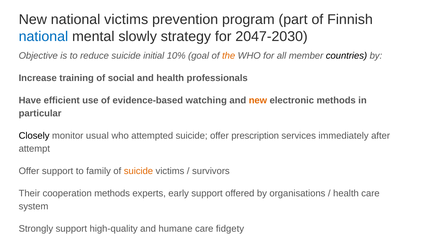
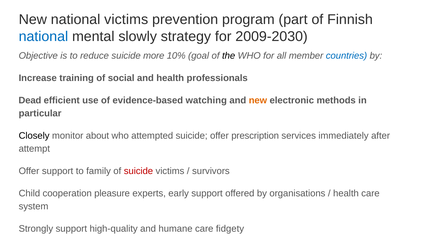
2047-2030: 2047-2030 -> 2009-2030 (272, 37)
initial: initial -> more (154, 56)
the colour: orange -> black (229, 56)
countries colour: black -> blue (346, 56)
Have: Have -> Dead (30, 101)
usual: usual -> about (97, 136)
suicide colour: orange -> red (138, 171)
Their: Their -> Child (29, 194)
cooperation methods: methods -> pleasure (112, 194)
